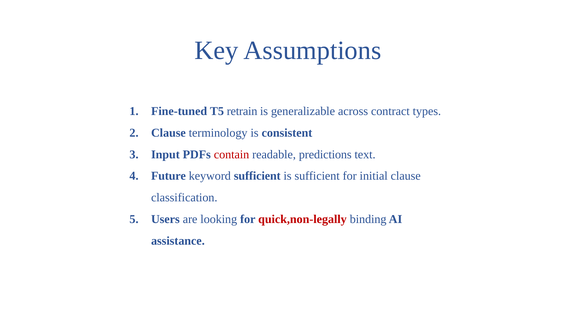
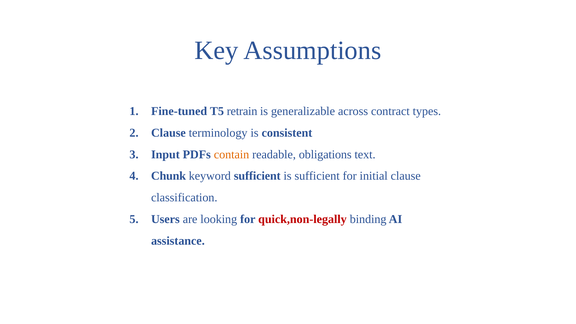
contain colour: red -> orange (232, 154)
predictions: predictions -> obligations (325, 154)
Future: Future -> Chunk (168, 176)
